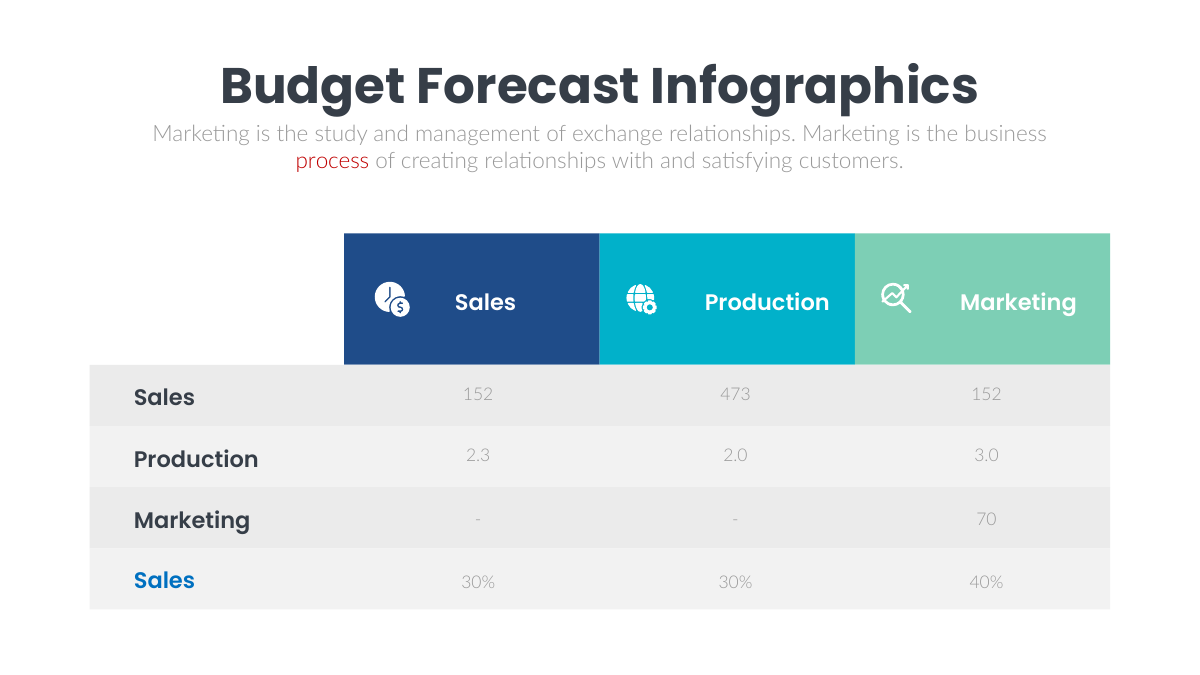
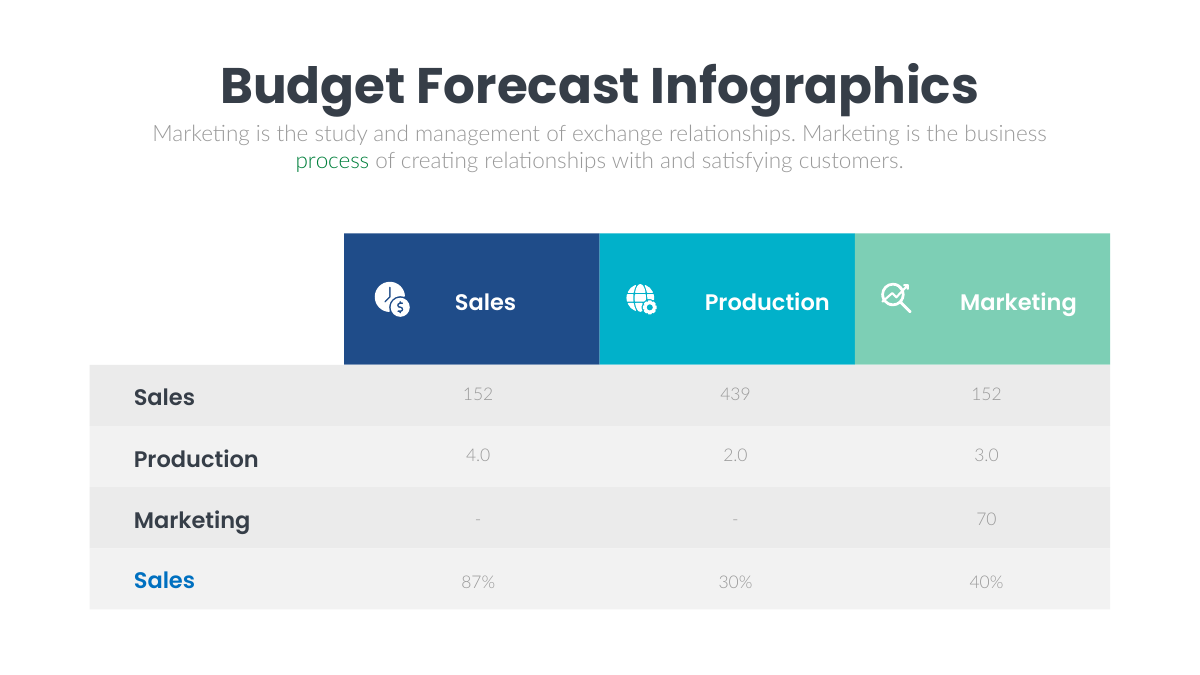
process colour: red -> green (332, 162)
473: 473 -> 439 (735, 394)
2.3: 2.3 -> 4.0 (478, 456)
30%: 30% -> 87% (478, 583)
